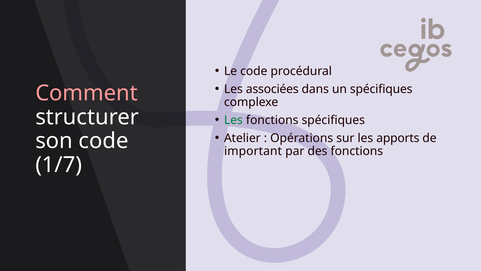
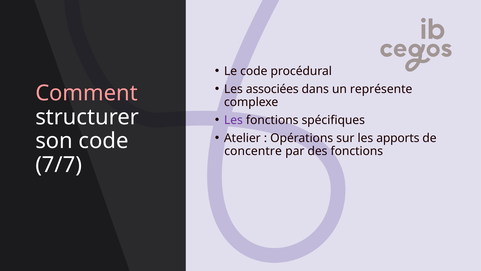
un spécifiques: spécifiques -> représente (381, 89)
Les colour: green -> purple (233, 120)
important: important -> concentre (253, 151)
1/7: 1/7 -> 7/7 (59, 165)
